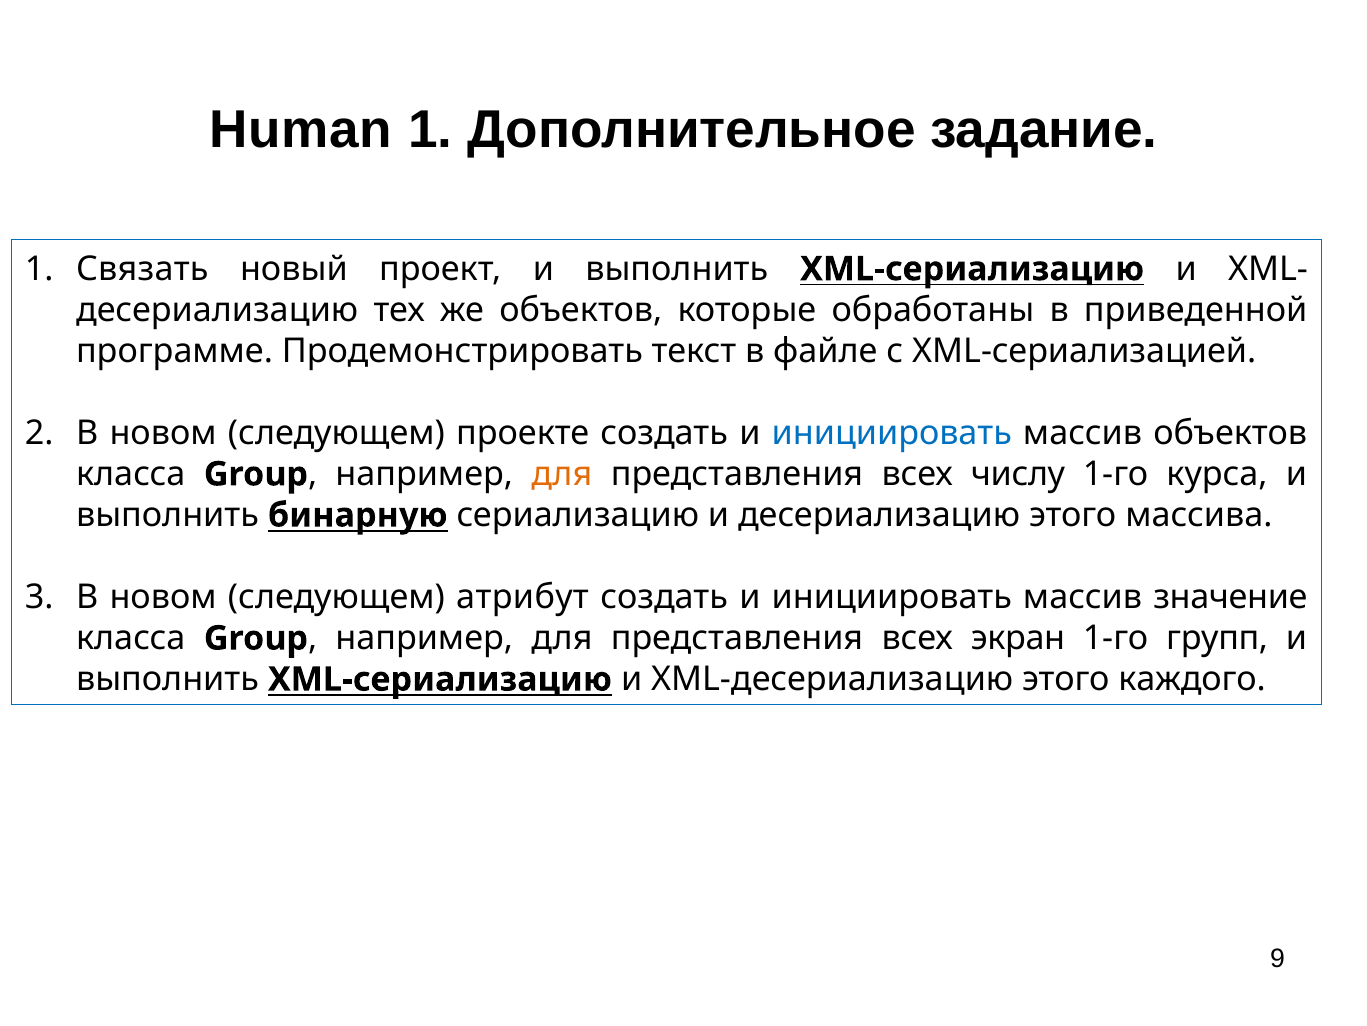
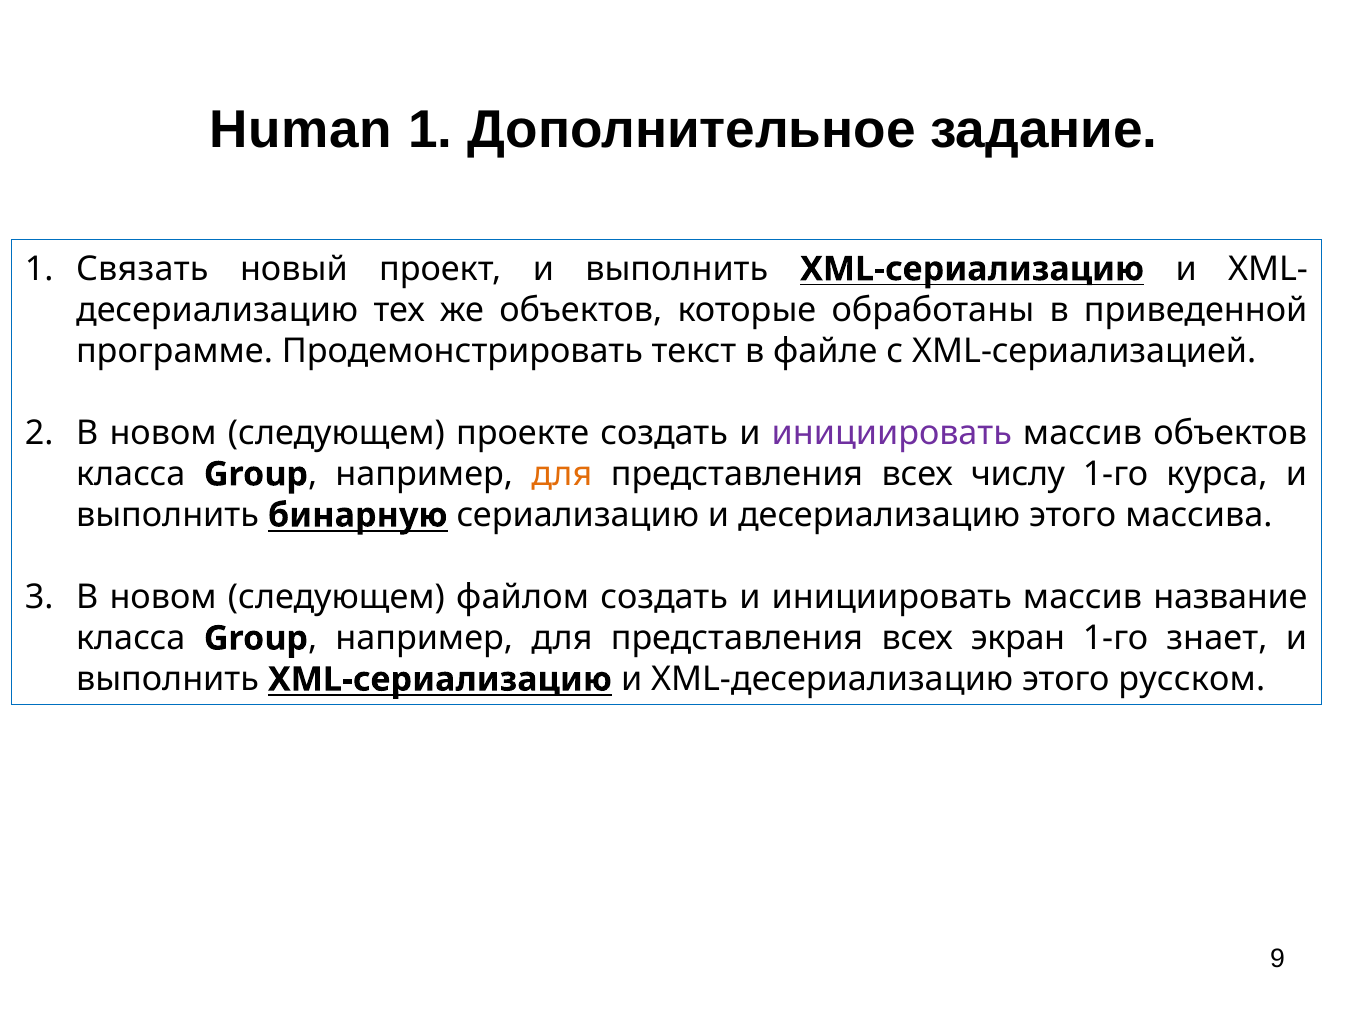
инициировать colour: blue -> purple (892, 433)
атрибут: атрибут -> файлом (523, 597)
значение: значение -> название (1230, 597)
групп: групп -> знает (1217, 638)
каждого: каждого -> русском (1192, 679)
